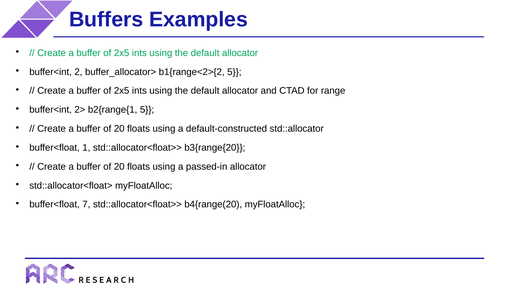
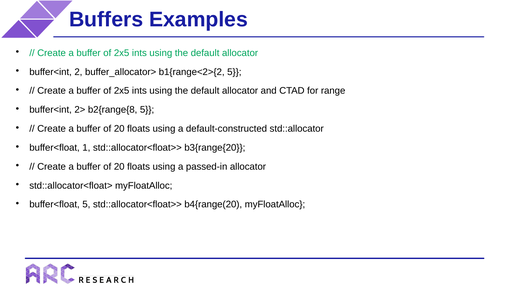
b2{range{1: b2{range{1 -> b2{range{8 (113, 110)
buffer<float 7: 7 -> 5 (86, 205)
